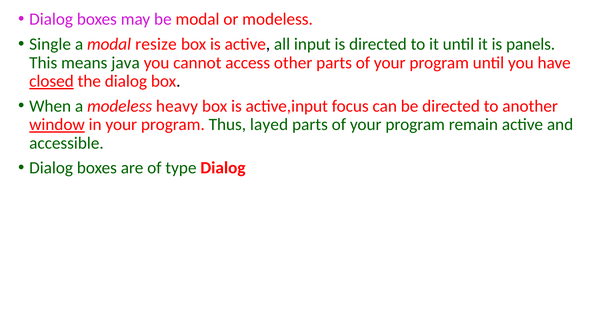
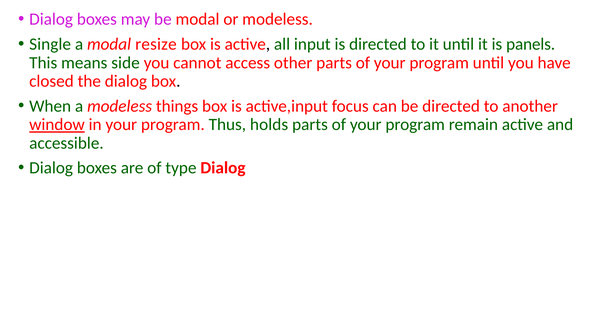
java: java -> side (126, 63)
closed underline: present -> none (51, 81)
heavy: heavy -> things (177, 106)
layed: layed -> holds (269, 125)
